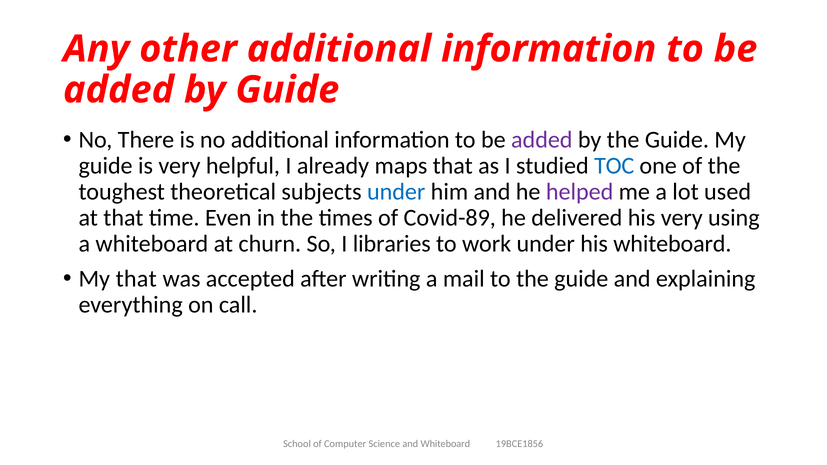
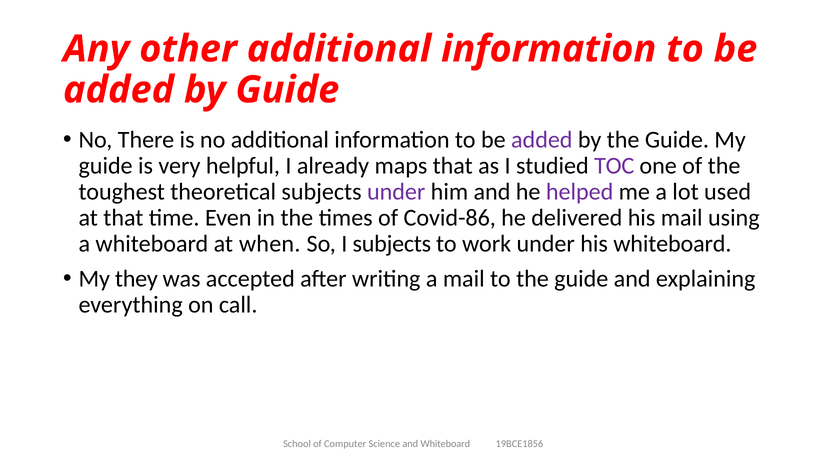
TOC colour: blue -> purple (614, 166)
under colour: blue -> purple (396, 192)
Covid-89: Covid-89 -> Covid-86 (450, 218)
his very: very -> mail (682, 218)
churn: churn -> when (270, 244)
I libraries: libraries -> subjects (392, 244)
My that: that -> they (136, 279)
